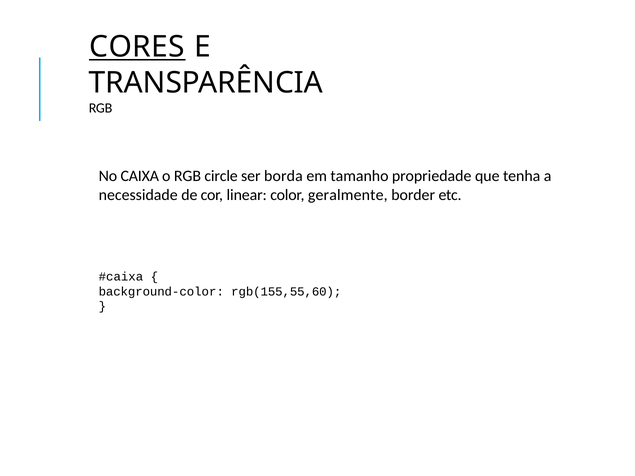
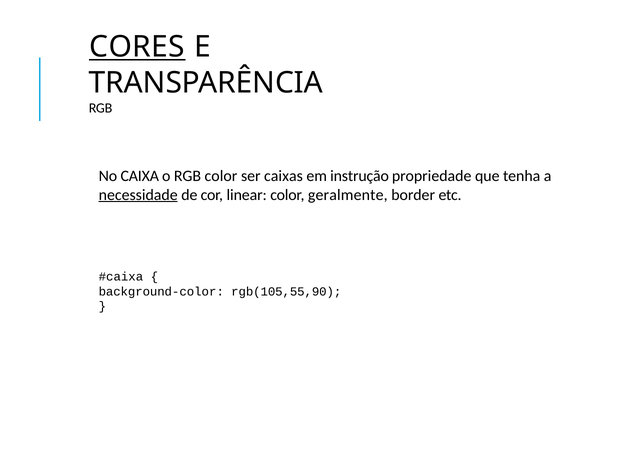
RGB circle: circle -> color (221, 176)
borda: borda -> caixas (283, 176)
tamanho: tamanho -> instrução (360, 176)
necessidade underline: none -> present (138, 195)
rgb(155,55,60: rgb(155,55,60 -> rgb(105,55,90 (286, 292)
